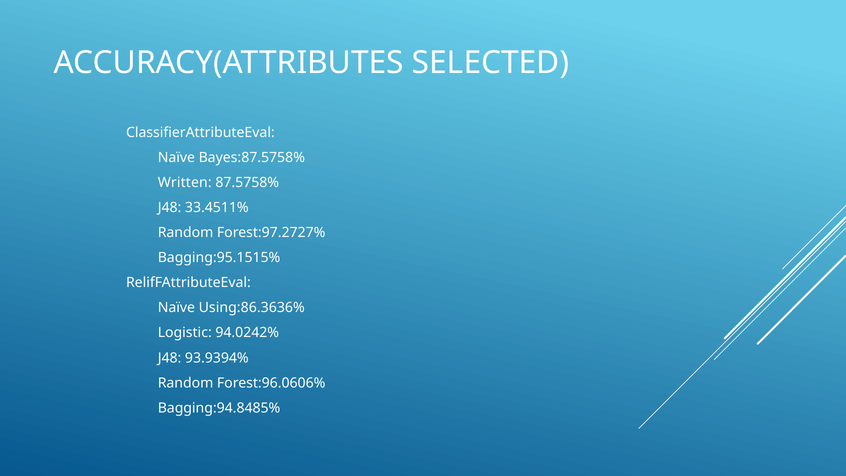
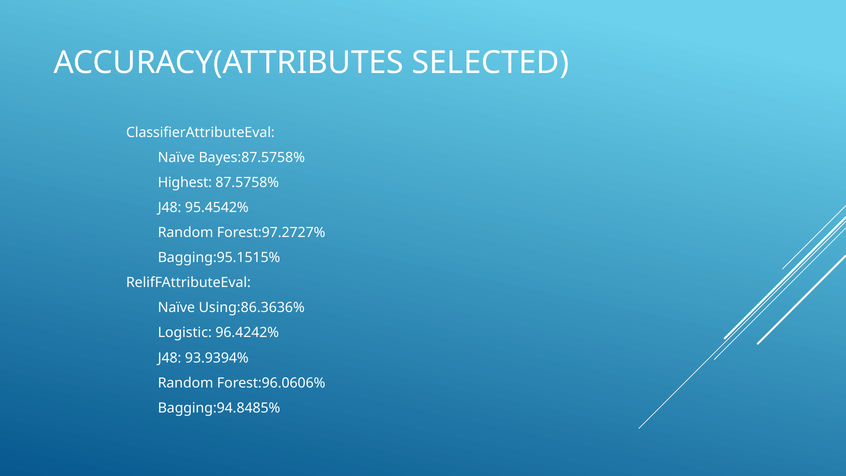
Written: Written -> Highest (185, 183)
33.4511%: 33.4511% -> 95.4542% (217, 208)
94.0242%: 94.0242% -> 96.4242% (247, 333)
